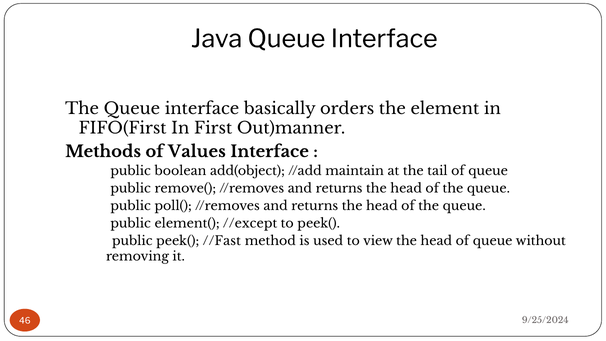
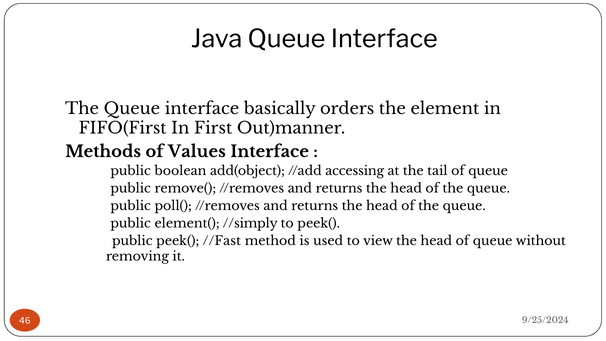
maintain: maintain -> accessing (355, 171)
//except: //except -> //simply (250, 224)
